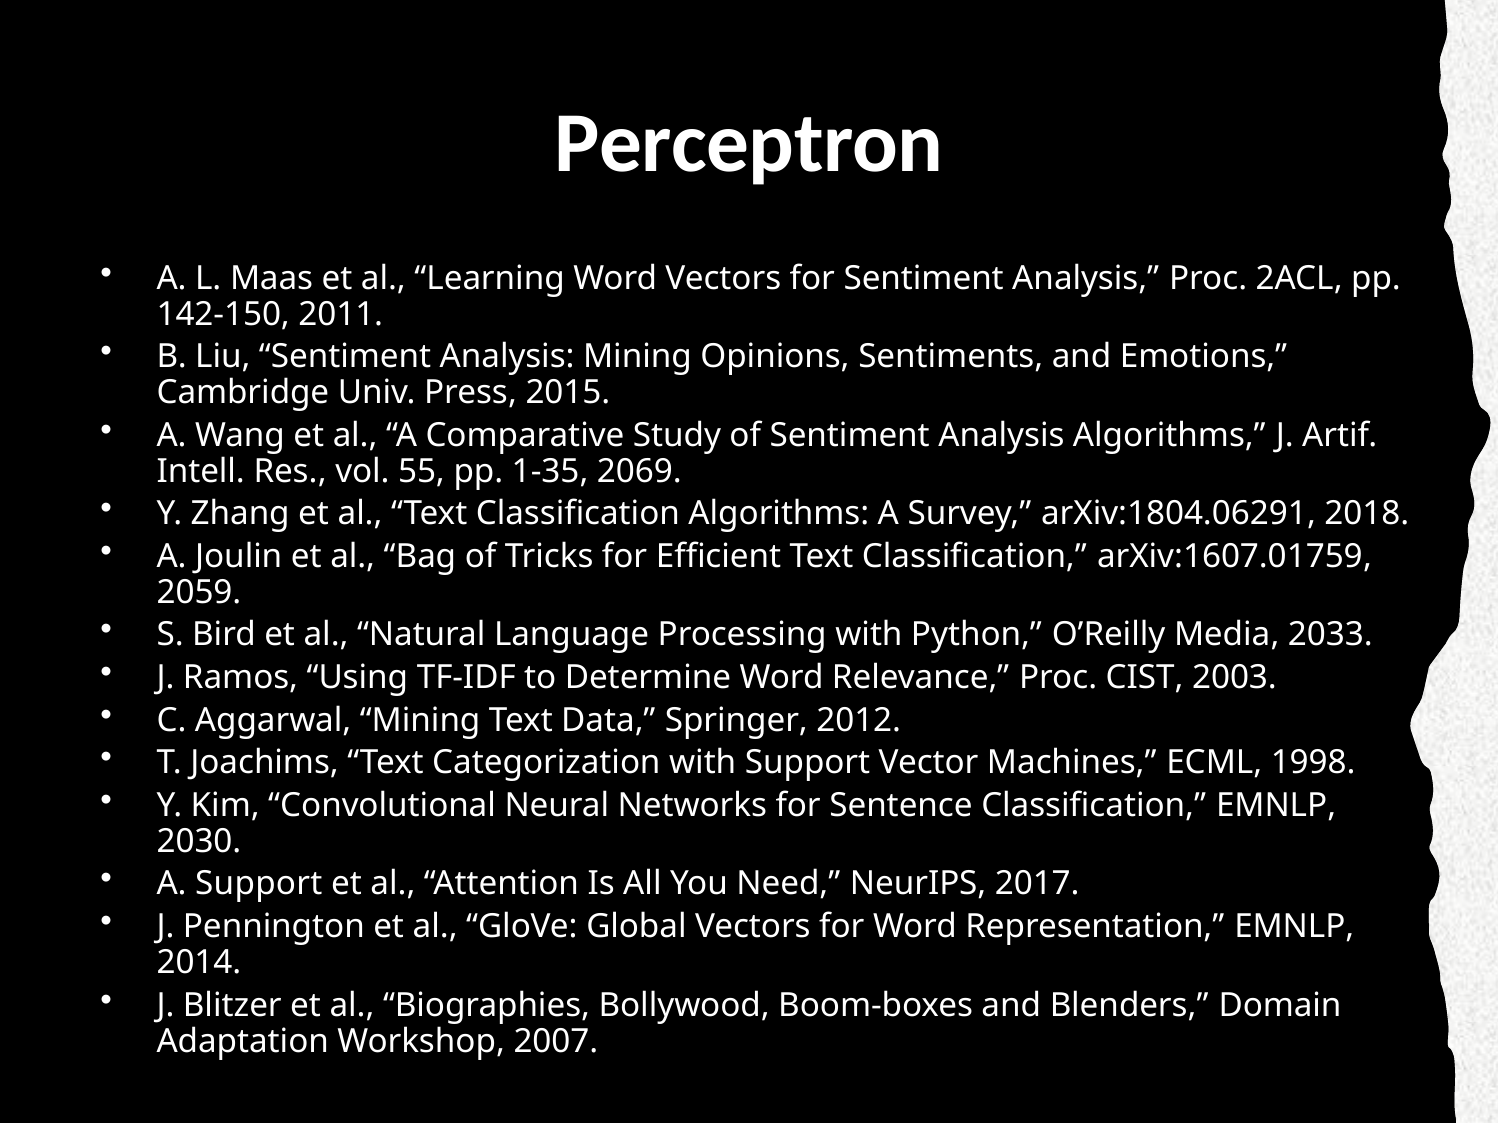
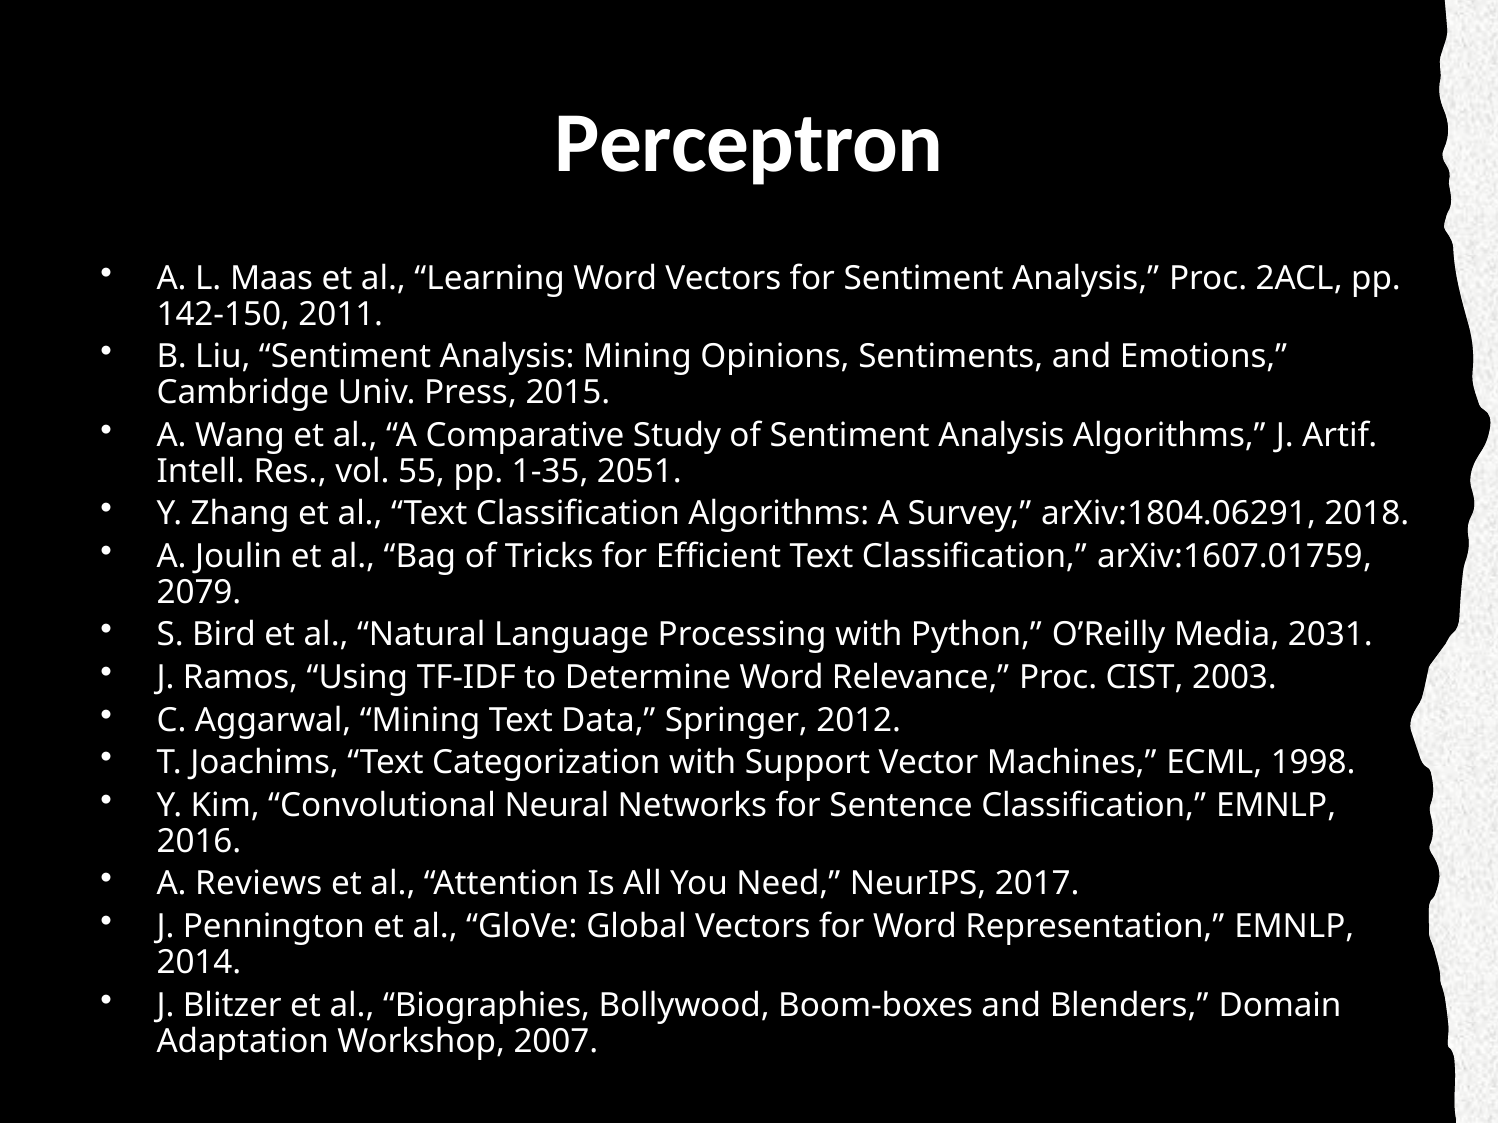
2069: 2069 -> 2051 (639, 471)
2059: 2059 -> 2079 (199, 593)
2033: 2033 -> 2031 (1330, 635)
2030: 2030 -> 2016 (199, 842)
A Support: Support -> Reviews (259, 884)
